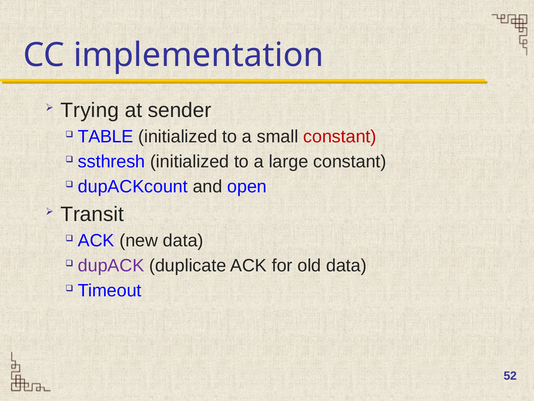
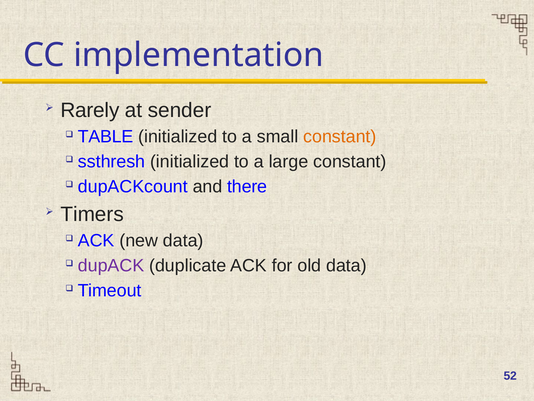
Trying: Trying -> Rarely (90, 110)
constant colour: red -> orange (340, 137)
open: open -> there (247, 186)
Transit: Transit -> Timers (92, 214)
